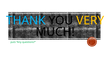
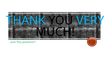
VERY colour: yellow -> light blue (90, 20)
